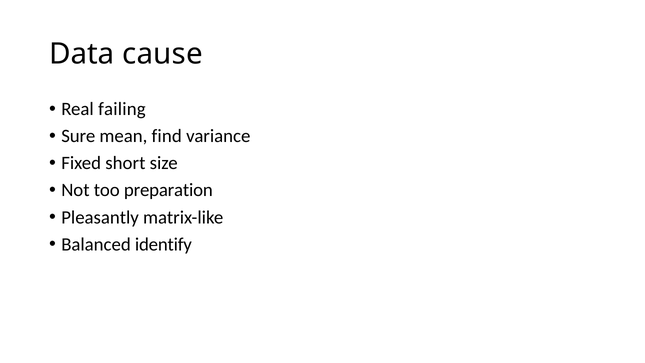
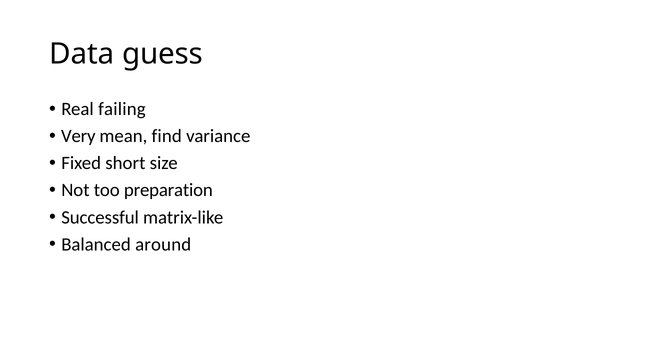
cause: cause -> guess (163, 54)
Sure: Sure -> Very (78, 136)
Pleasantly: Pleasantly -> Successful (100, 217)
identify: identify -> around (163, 244)
